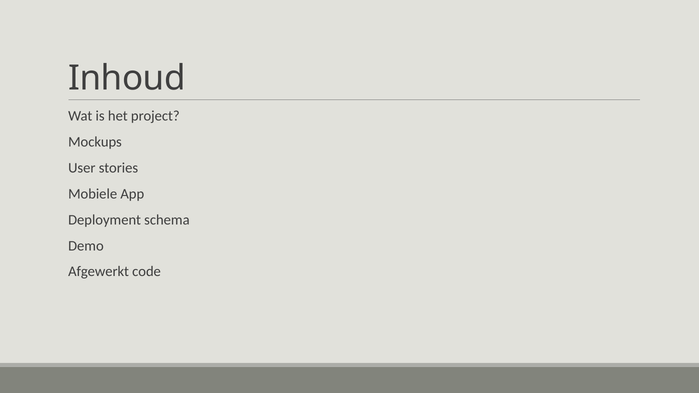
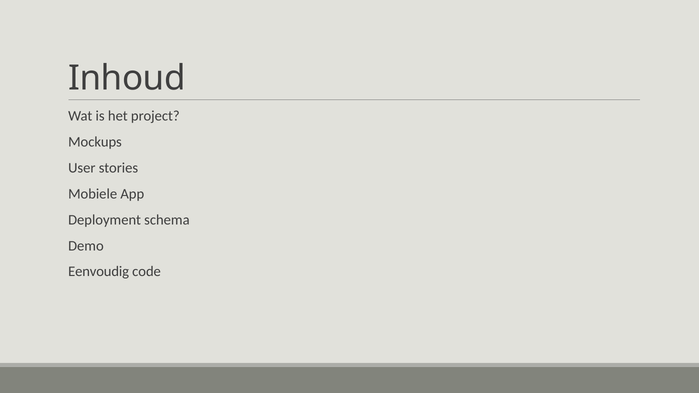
Afgewerkt: Afgewerkt -> Eenvoudig (99, 272)
